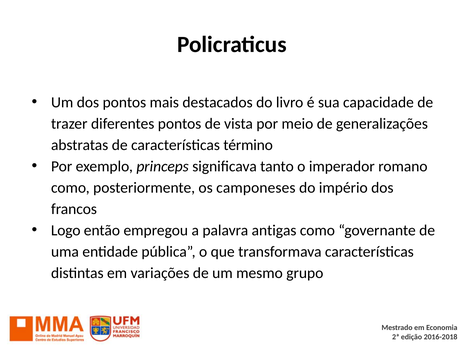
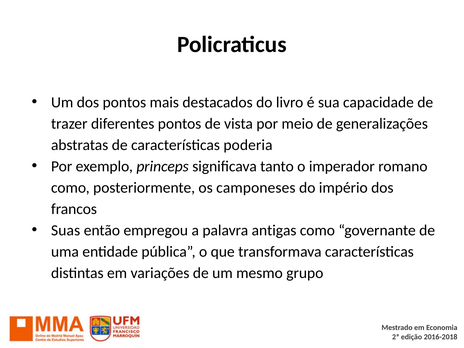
término: término -> poderia (248, 145)
Logo: Logo -> Suas (66, 230)
